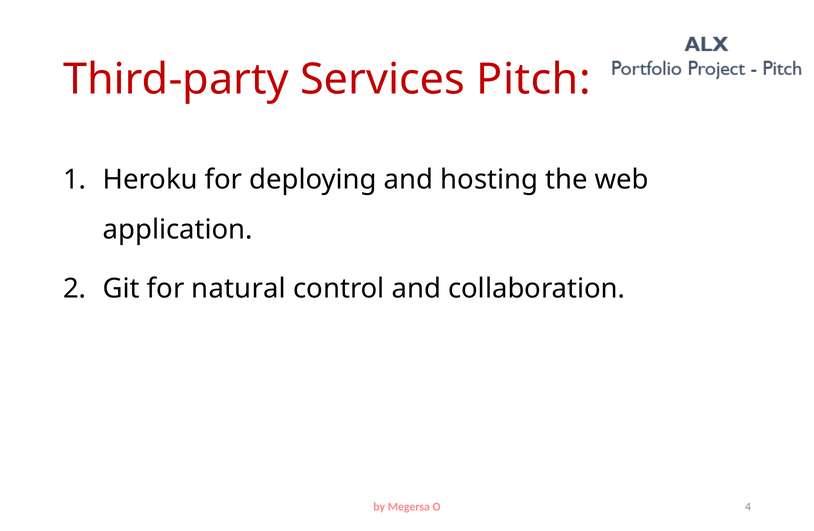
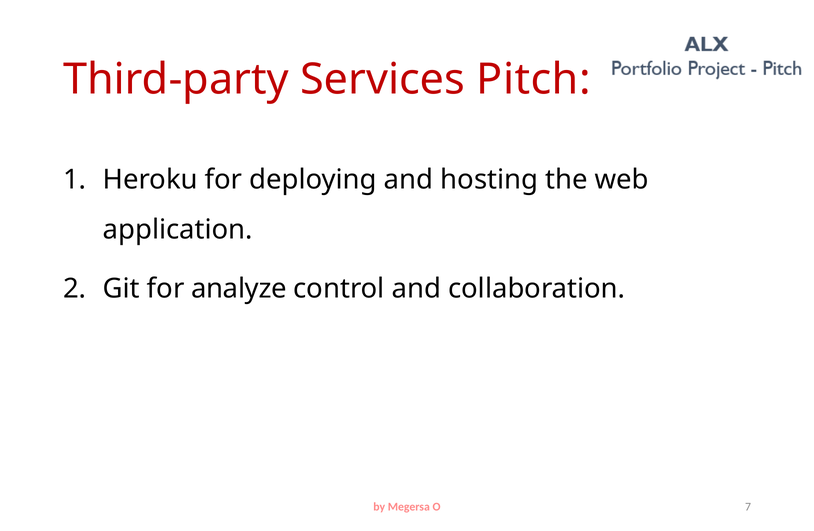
natural: natural -> analyze (239, 289)
4: 4 -> 7 (748, 507)
